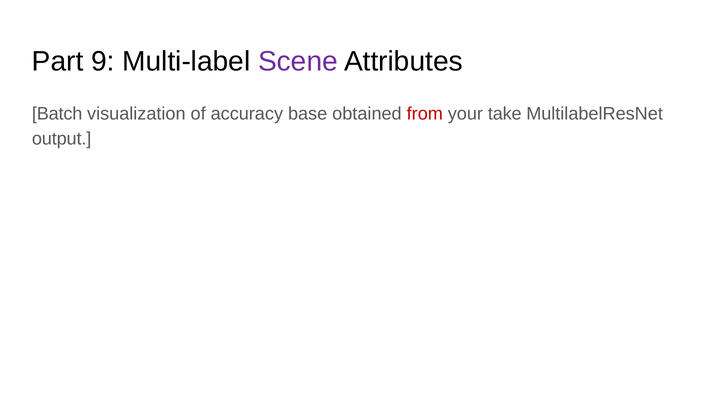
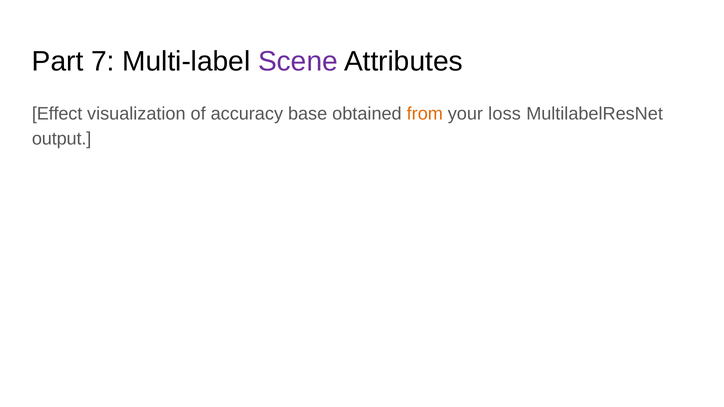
9: 9 -> 7 (103, 61)
Batch: Batch -> Effect (57, 114)
from colour: red -> orange (425, 114)
take: take -> loss (505, 114)
